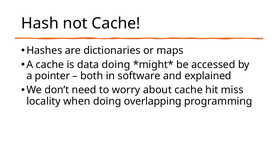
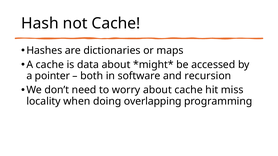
data doing: doing -> about (116, 65)
explained: explained -> recursion (208, 76)
